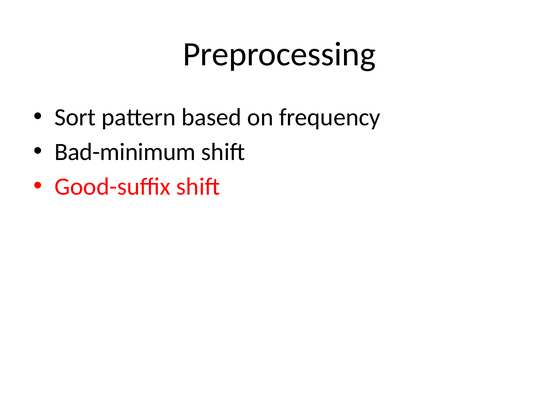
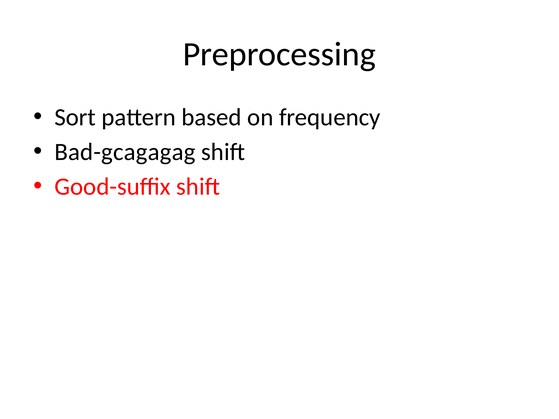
Bad-minimum: Bad-minimum -> Bad-gcagagag (125, 152)
